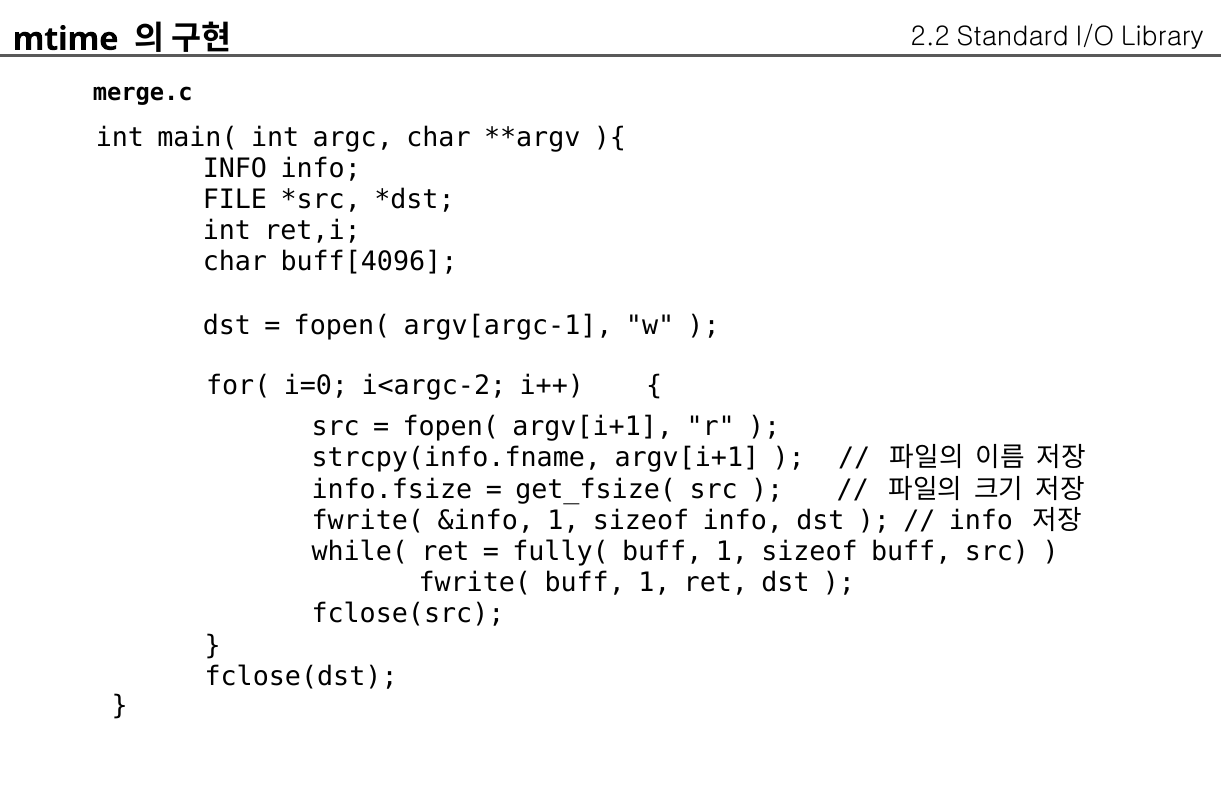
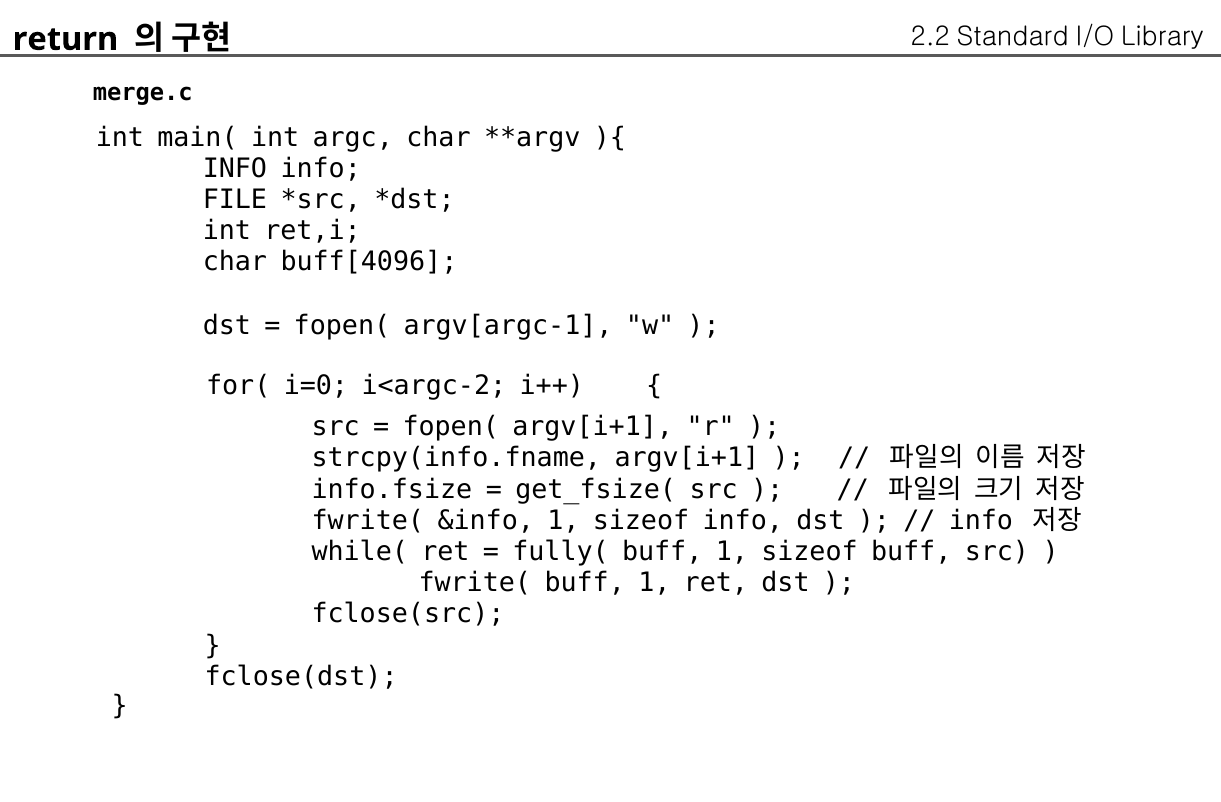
mtime: mtime -> return (65, 39)
